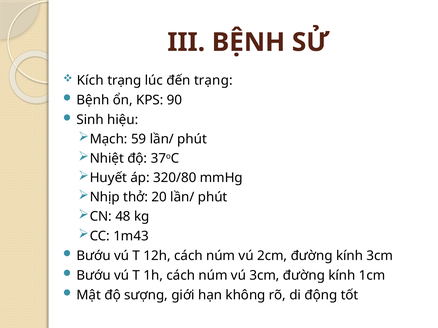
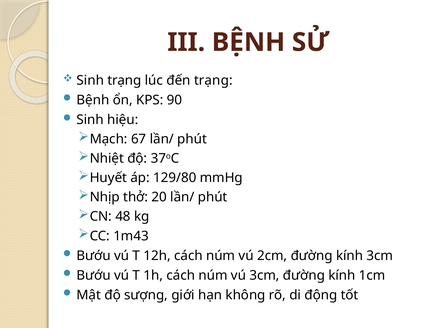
Kích: Kích -> Sinh (90, 80)
59: 59 -> 67 (139, 139)
320/80: 320/80 -> 129/80 (175, 178)
